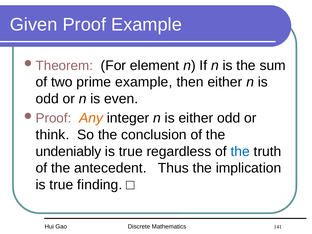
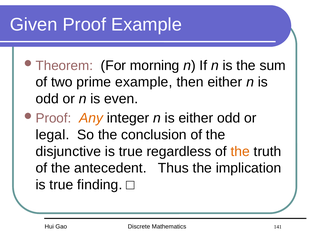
element: element -> morning (155, 65)
think: think -> legal (52, 135)
undeniably: undeniably -> disjunctive (68, 151)
the colour: blue -> orange (240, 151)
